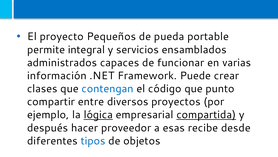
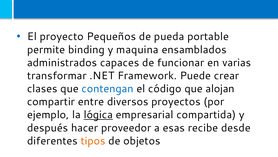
integral: integral -> binding (86, 49)
servicios: servicios -> maquina (137, 49)
información: información -> transformar (57, 75)
punto: punto -> alojan (220, 88)
compartida underline: present -> none (206, 114)
tipos colour: blue -> orange (93, 140)
